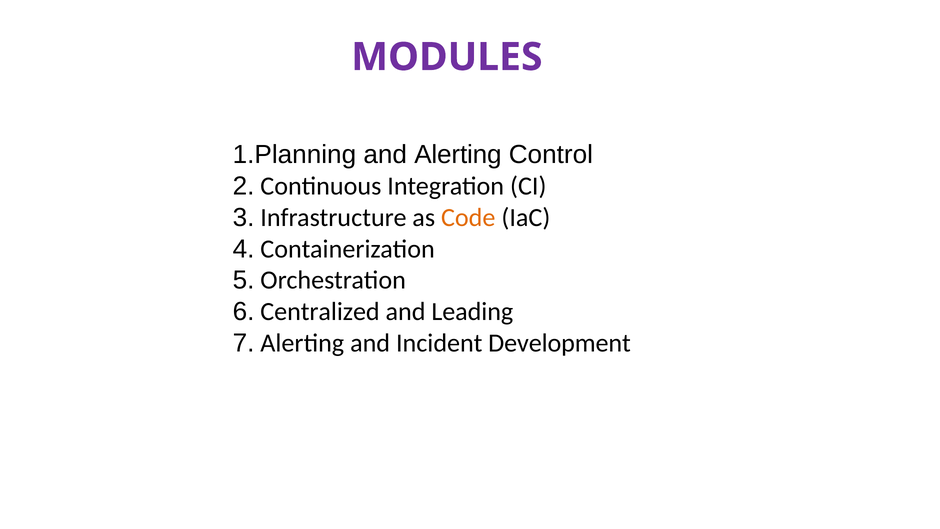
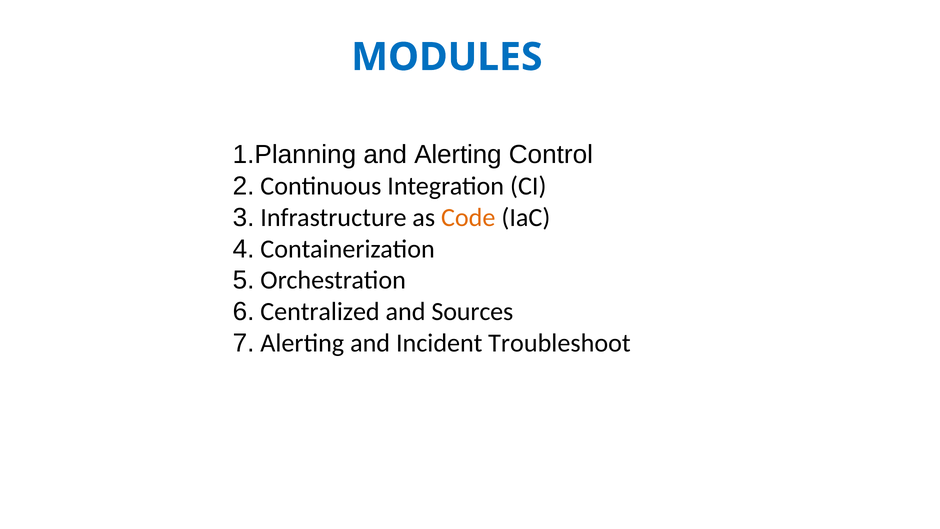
MODULES colour: purple -> blue (447, 57)
Leading: Leading -> Sources (472, 312)
Development: Development -> Troubleshoot (559, 343)
